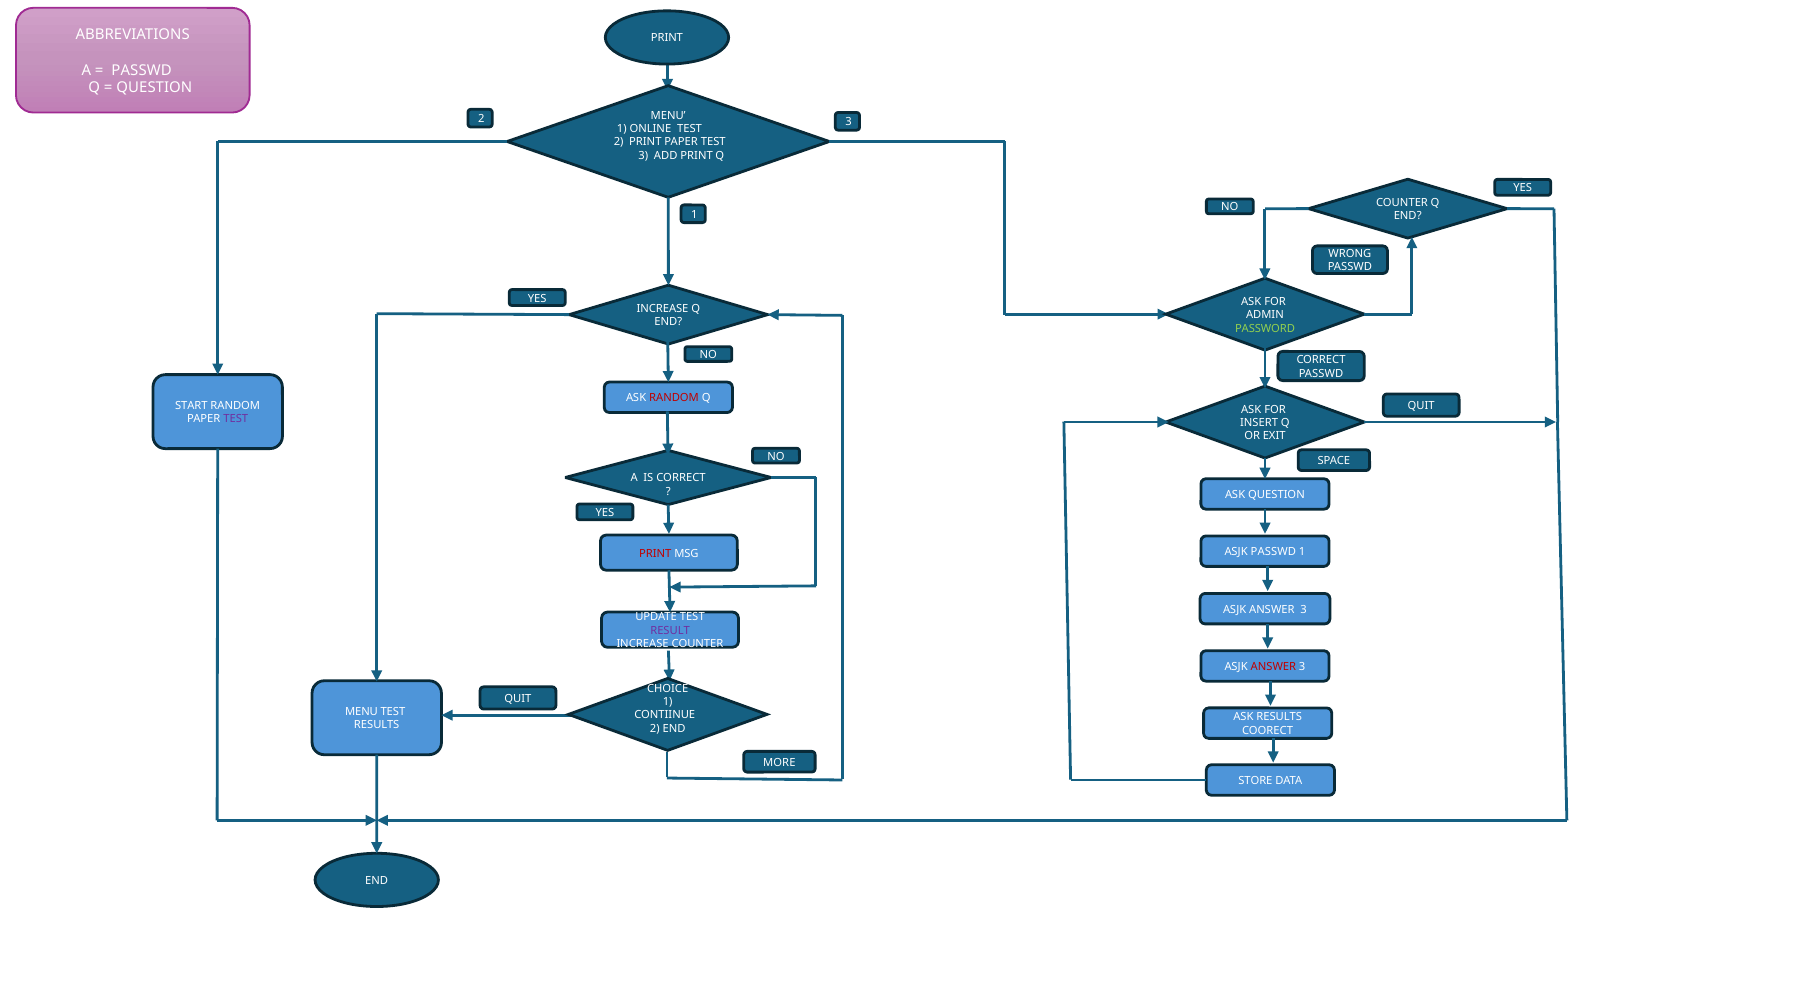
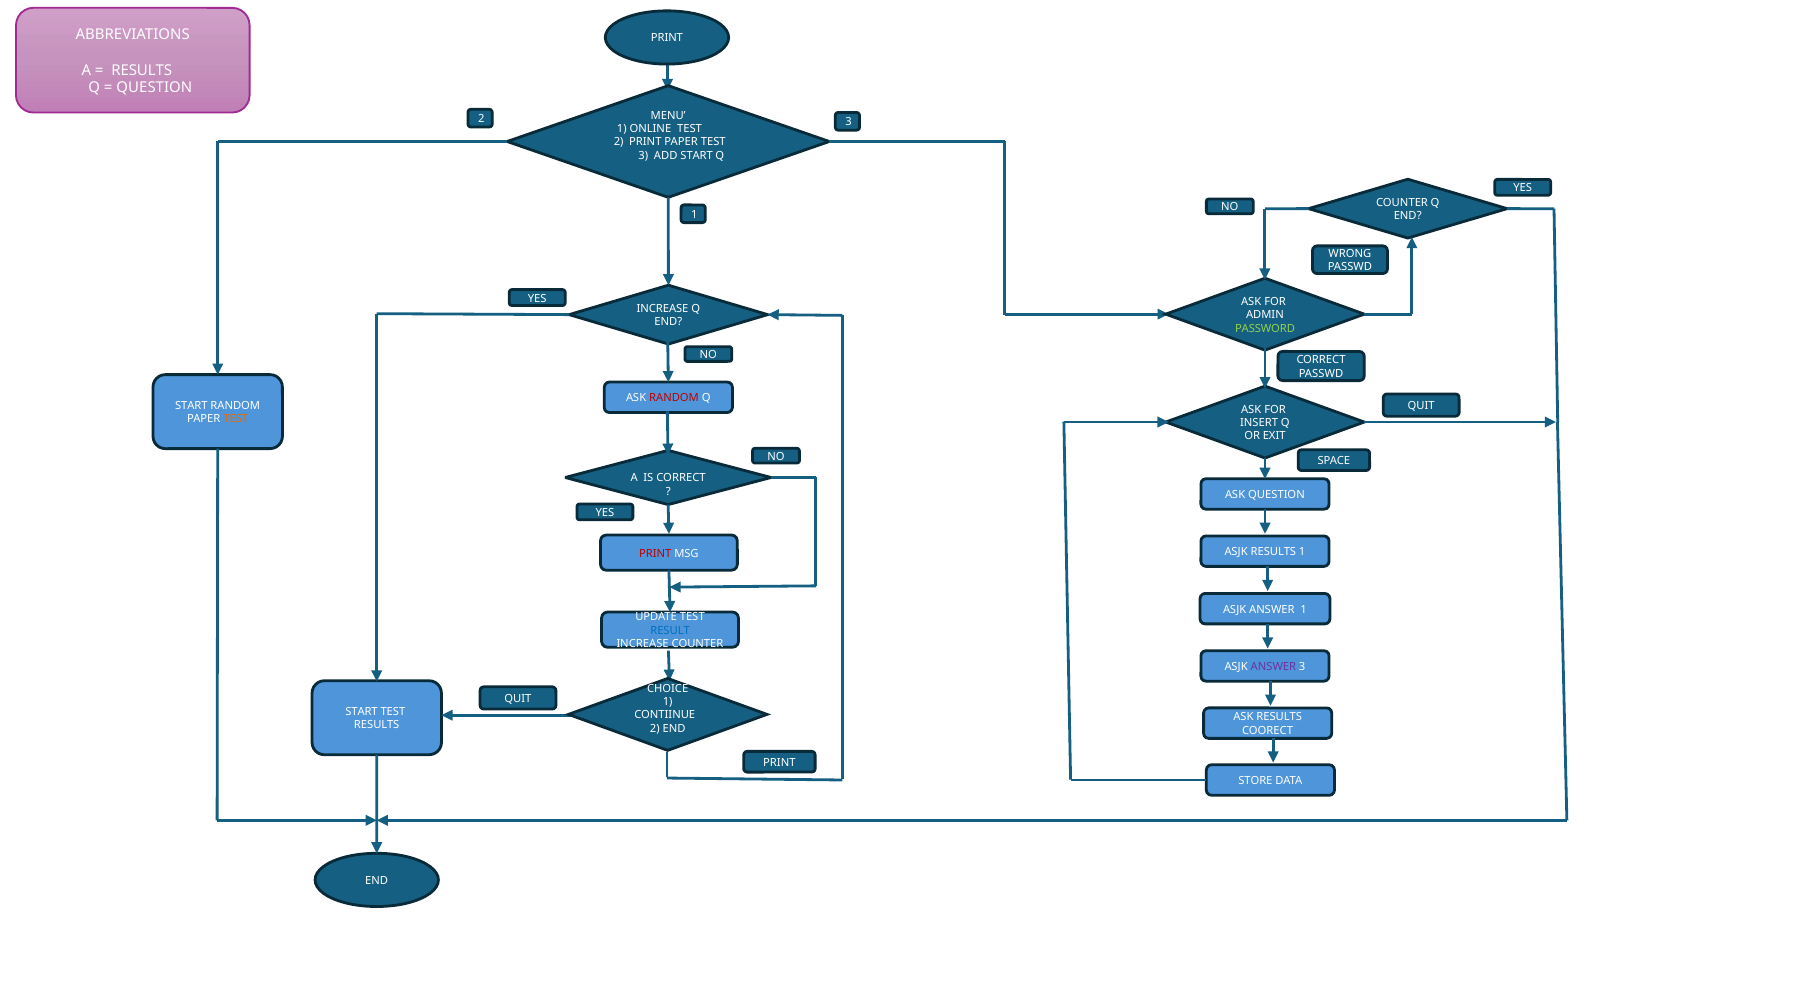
PASSWD: PASSWD -> RESULTS (142, 70)
ADD PRINT: PRINT -> START (697, 156)
TEST colour: purple -> orange (236, 419)
ASJK PASSWD: PASSWD -> RESULTS (1273, 552)
3: 3 -> 1 (1304, 610)
RESULT colour: purple -> blue (670, 631)
ANSWER colour: red -> purple (1273, 667)
MENU: MENU -> START (362, 712)
MORE: MORE -> PRINT (779, 763)
